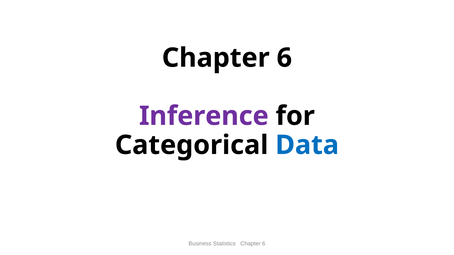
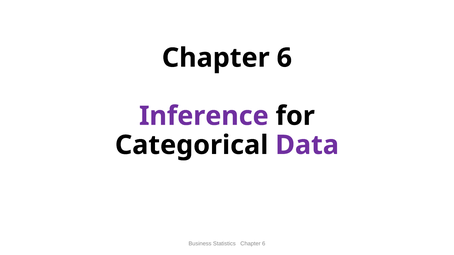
Data colour: blue -> purple (307, 145)
